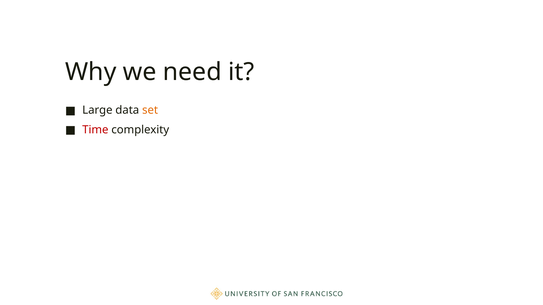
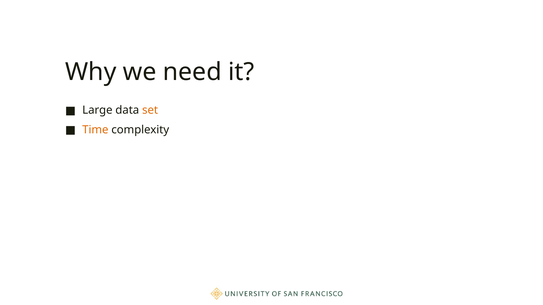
Time colour: red -> orange (95, 130)
